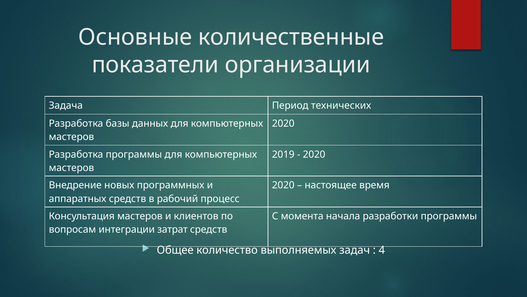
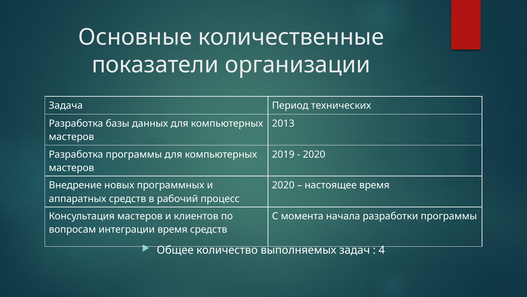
2020: 2020 -> 2013 (283, 123)
интеграции затрат: затрат -> время (172, 229)
